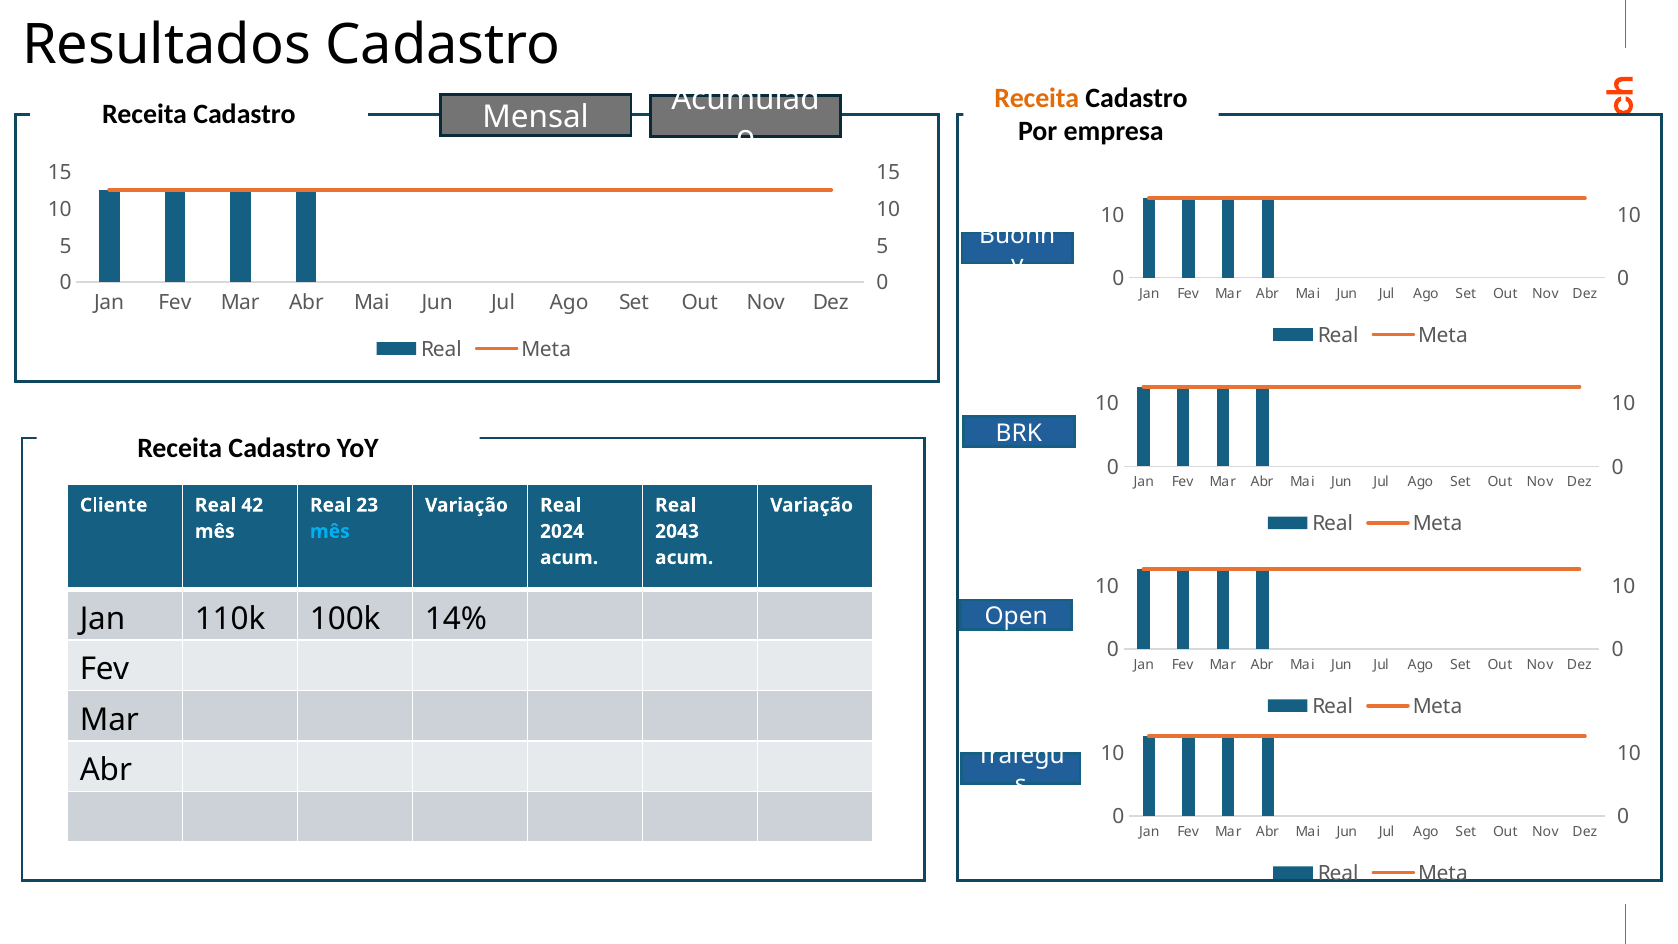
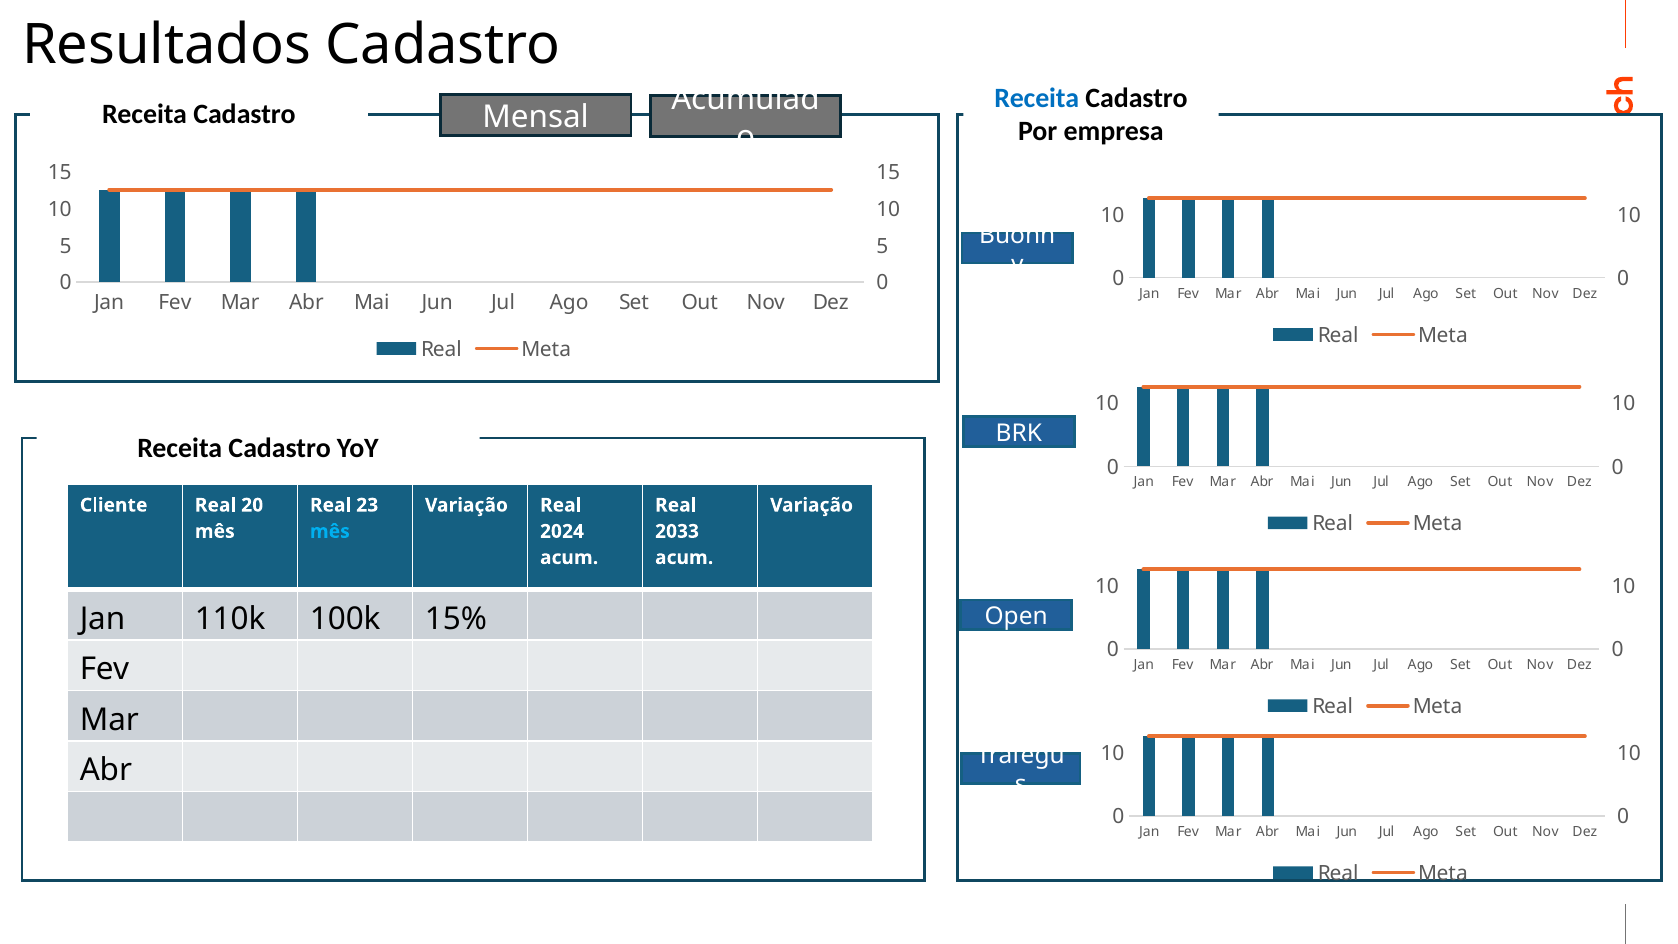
Receita colour: orange -> blue (1037, 98)
42: 42 -> 20 (252, 505)
2043: 2043 -> 2033 (677, 531)
14%: 14% -> 15% (456, 619)
